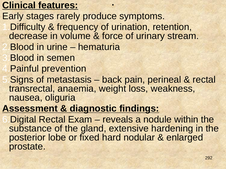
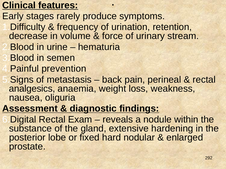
transrectal: transrectal -> analgesics (32, 89)
